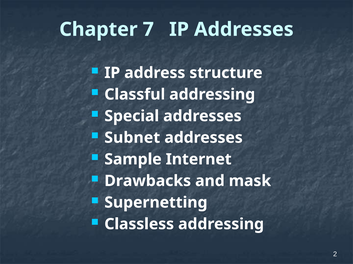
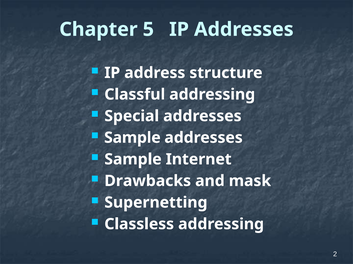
7: 7 -> 5 (148, 29)
Subnet: Subnet -> Sample (132, 138)
